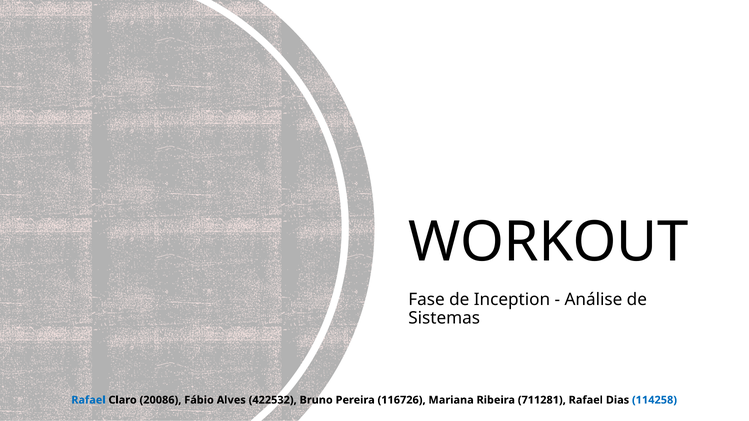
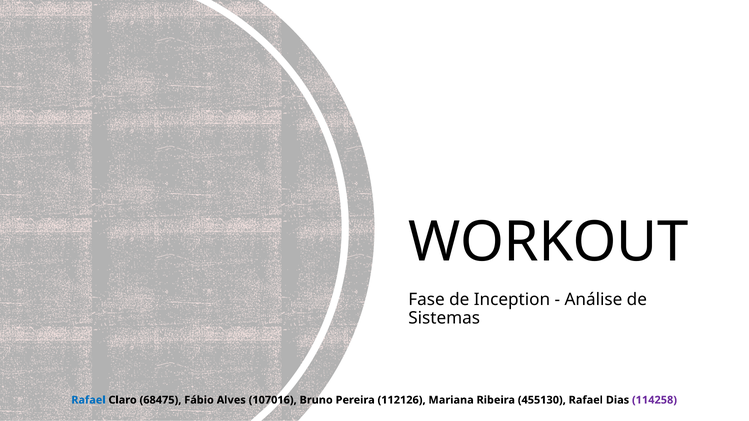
20086: 20086 -> 68475 (160, 400)
422532: 422532 -> 107016 (273, 400)
116726: 116726 -> 112126 (402, 400)
711281: 711281 -> 455130 (542, 400)
114258 colour: blue -> purple (655, 400)
